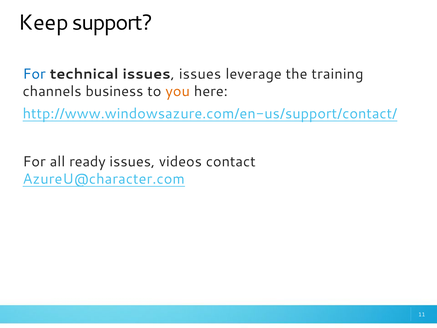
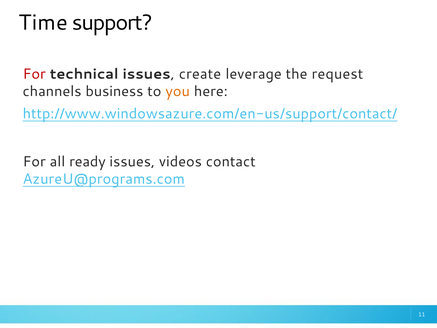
Keep: Keep -> Time (43, 23)
For colour: blue -> red (34, 74)
issues issues: issues -> create (200, 74)
training: training -> request (337, 74)
AzureU@character.com: AzureU@character.com -> AzureU@programs.com (104, 179)
